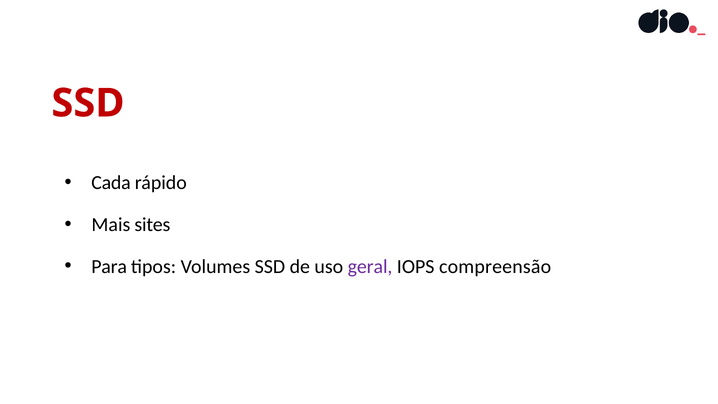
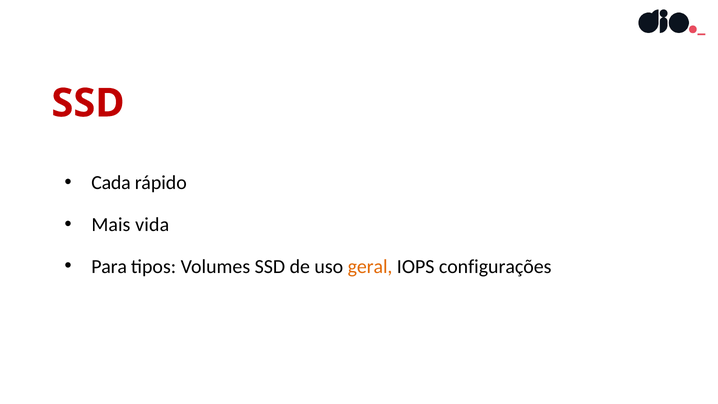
sites: sites -> vida (152, 225)
geral colour: purple -> orange (370, 266)
compreensão: compreensão -> configurações (495, 266)
